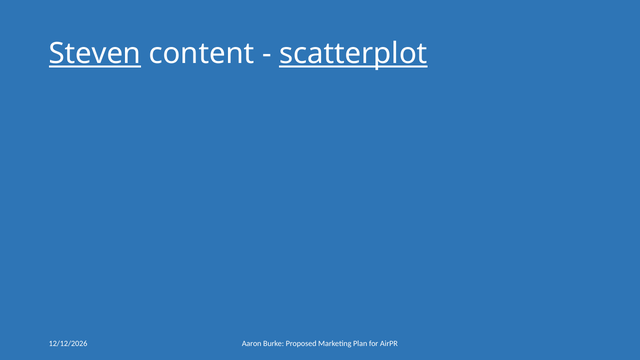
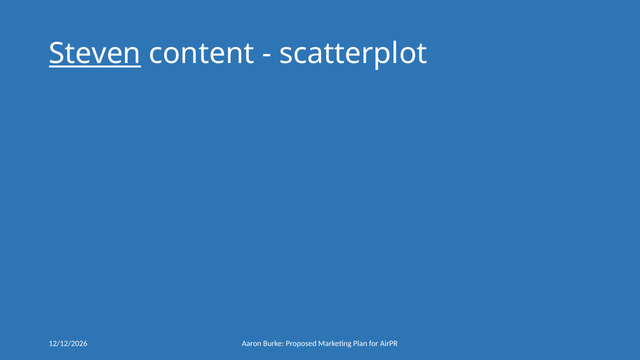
scatterplot underline: present -> none (353, 54)
